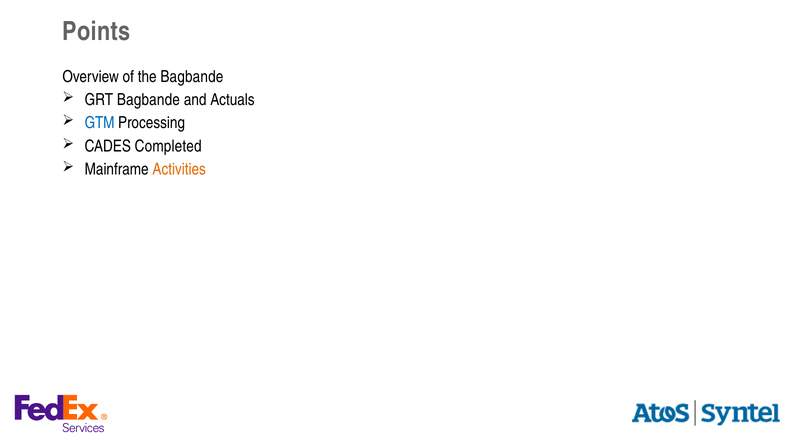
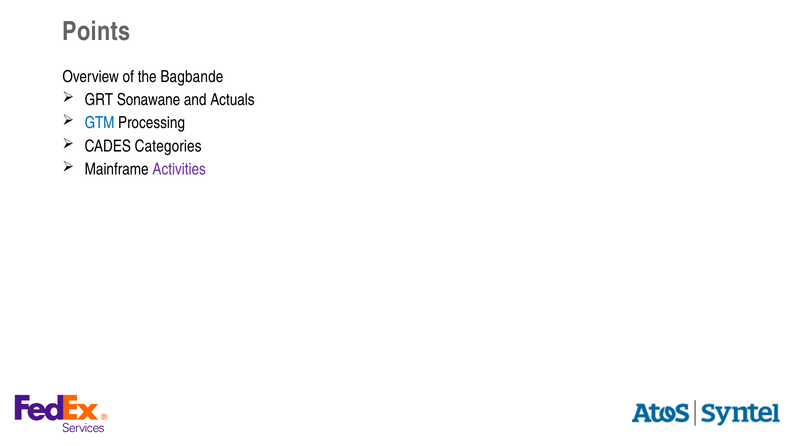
GRT Bagbande: Bagbande -> Sonawane (149, 100)
Completed: Completed -> Categories (168, 146)
Activities colour: orange -> purple (179, 169)
